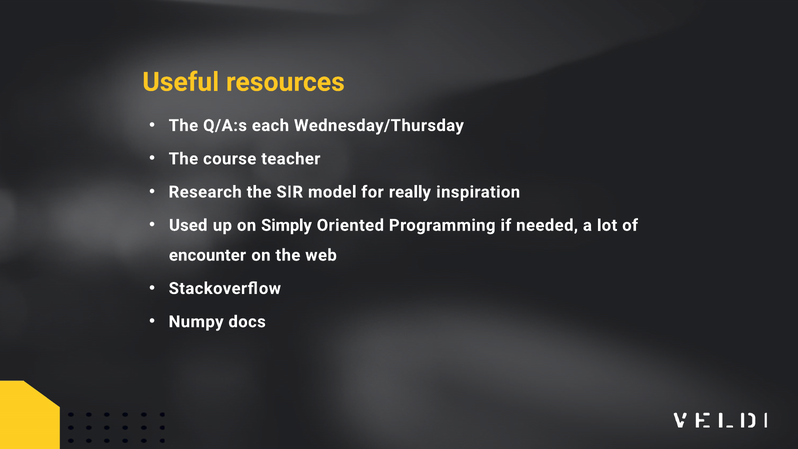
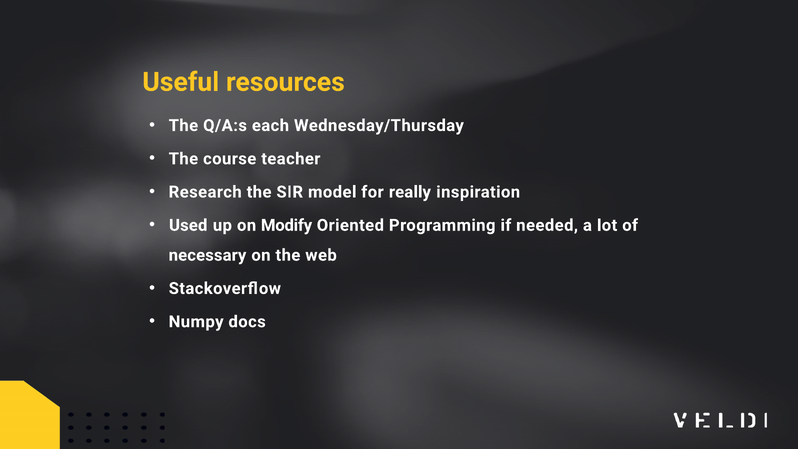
Simply: Simply -> Modify (287, 225)
encounter: encounter -> necessary (207, 255)
